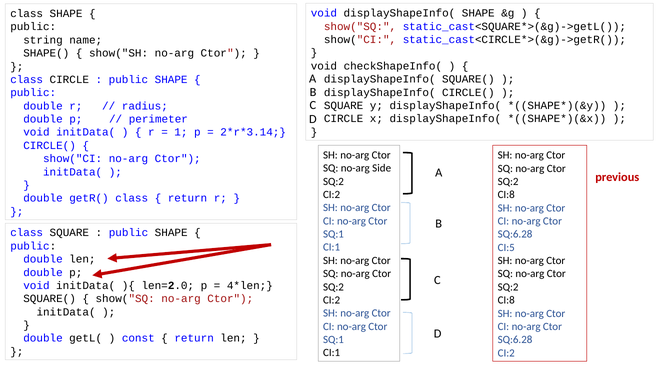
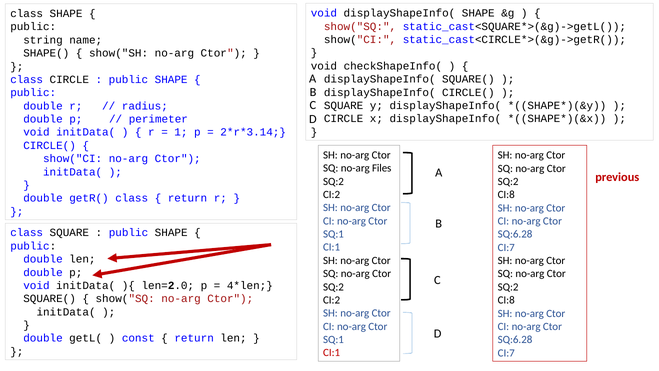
Side: Side -> Files (382, 168)
CI:5: CI:5 -> CI:7 (506, 247)
CI:1 colour: black -> red (332, 353)
CI:2: CI:2 -> CI:7 (506, 353)
